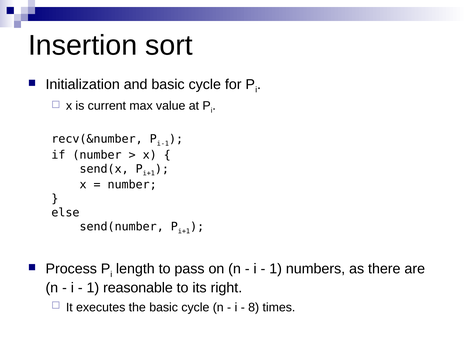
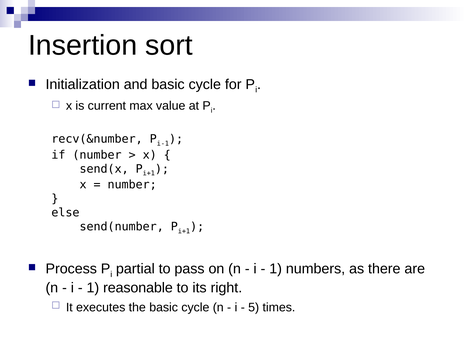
length: length -> partial (135, 269)
8: 8 -> 5 (254, 308)
